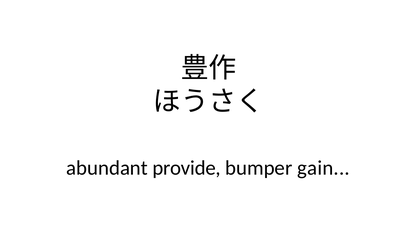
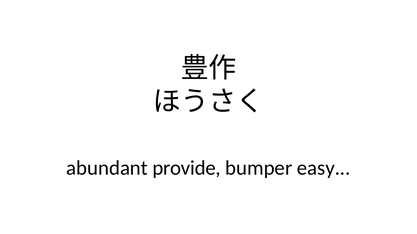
gain: gain -> easy (324, 168)
